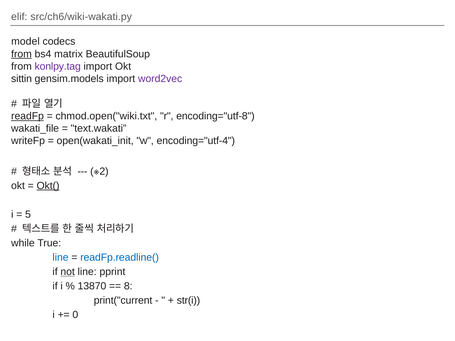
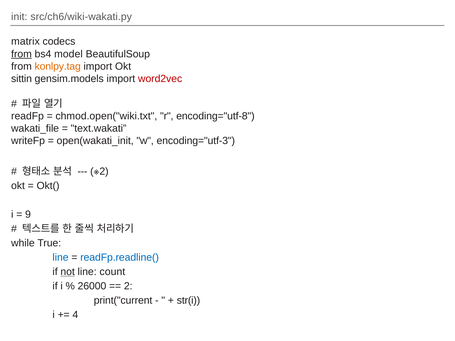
elif: elif -> init (19, 17)
model: model -> matrix (25, 42)
matrix: matrix -> model (68, 54)
konlpy.tag colour: purple -> orange (58, 66)
word2vec colour: purple -> red (160, 79)
readFp underline: present -> none (27, 116)
encoding="utf-4: encoding="utf-4 -> encoding="utf-3 (196, 141)
Okt( underline: present -> none (48, 186)
5: 5 -> 9 (28, 215)
pprint: pprint -> count (112, 272)
13870: 13870 -> 26000 (92, 286)
8: 8 -> 2 (128, 286)
0: 0 -> 4 (75, 315)
